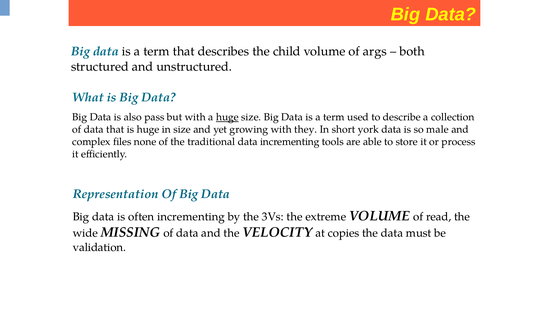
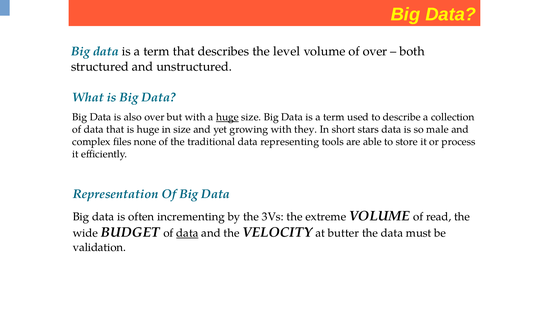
child: child -> level (287, 51)
of args: args -> over (375, 51)
also pass: pass -> over (154, 117)
york: york -> stars (368, 129)
data incrementing: incrementing -> representing (290, 142)
MISSING: MISSING -> BUDGET (130, 232)
data underline: none -> present (187, 233)
copies: copies -> butter (343, 233)
